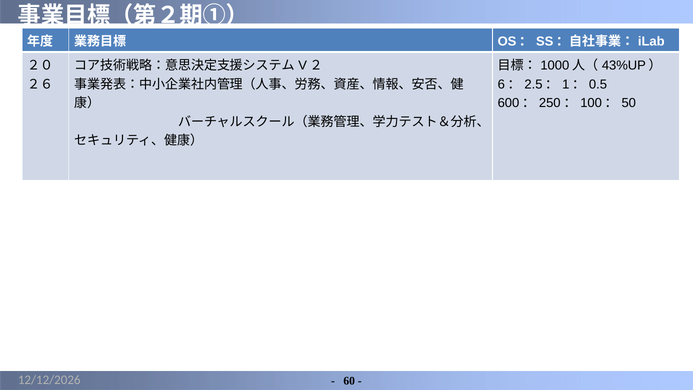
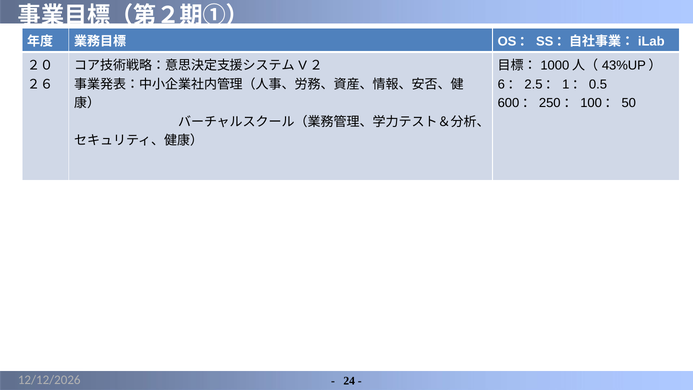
60: 60 -> 24 (349, 381)
